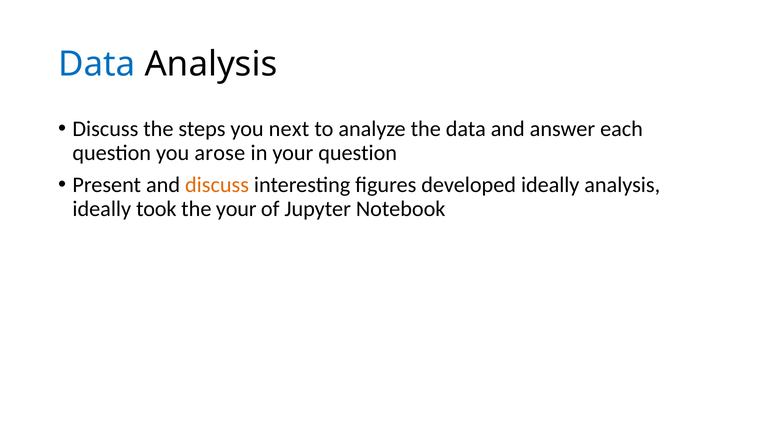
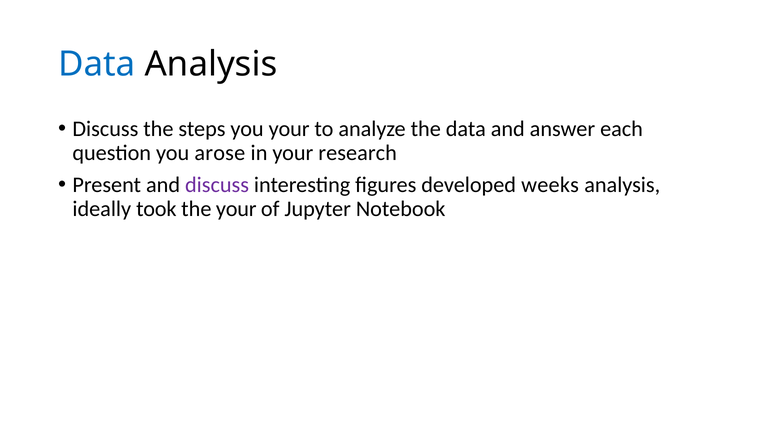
you next: next -> your (289, 129)
your question: question -> research (358, 153)
discuss colour: orange -> purple (217, 185)
developed ideally: ideally -> weeks (550, 185)
